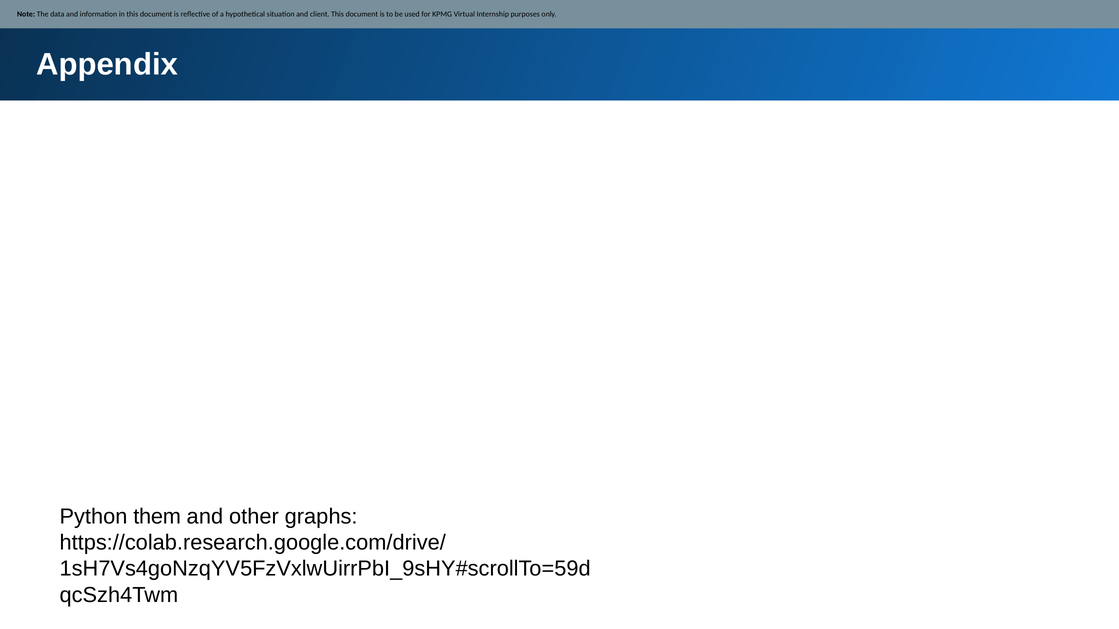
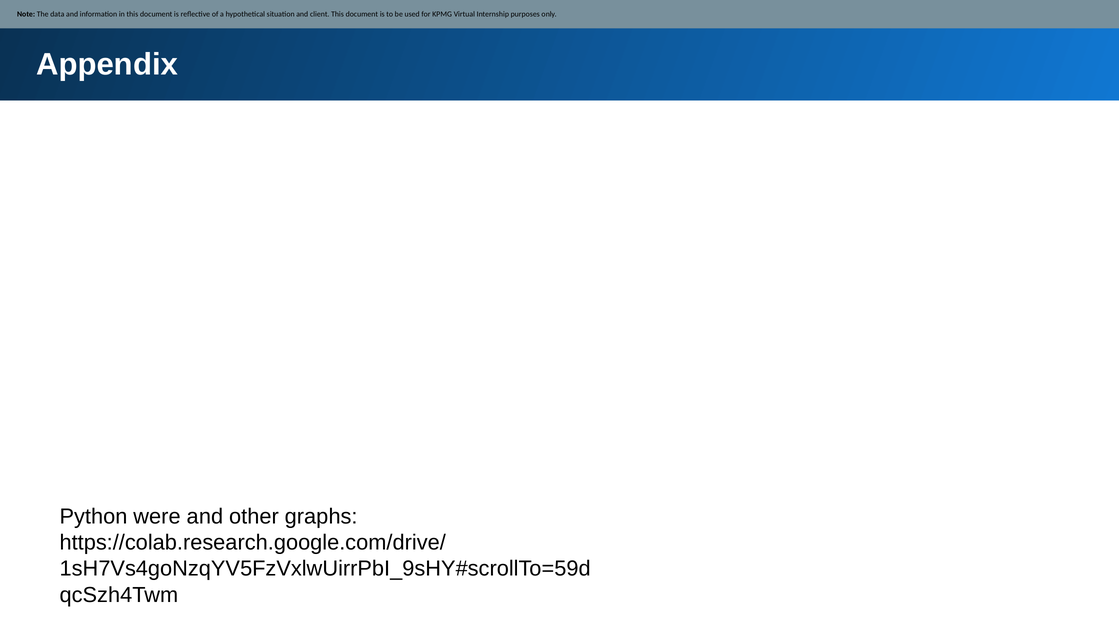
them: them -> were (157, 517)
